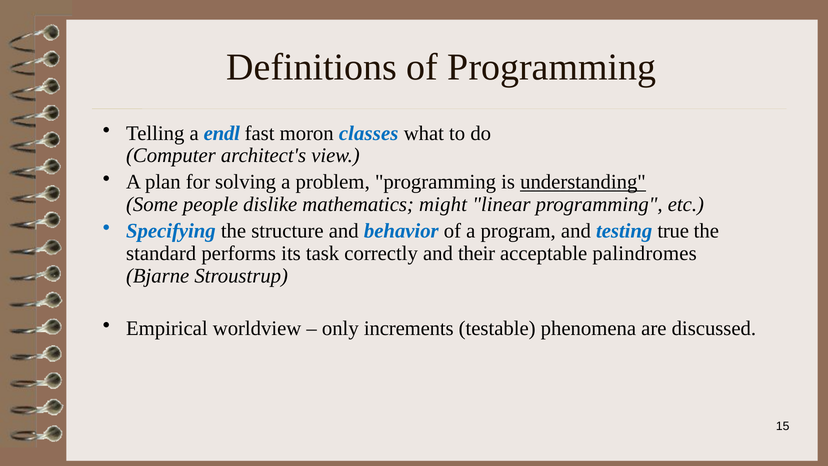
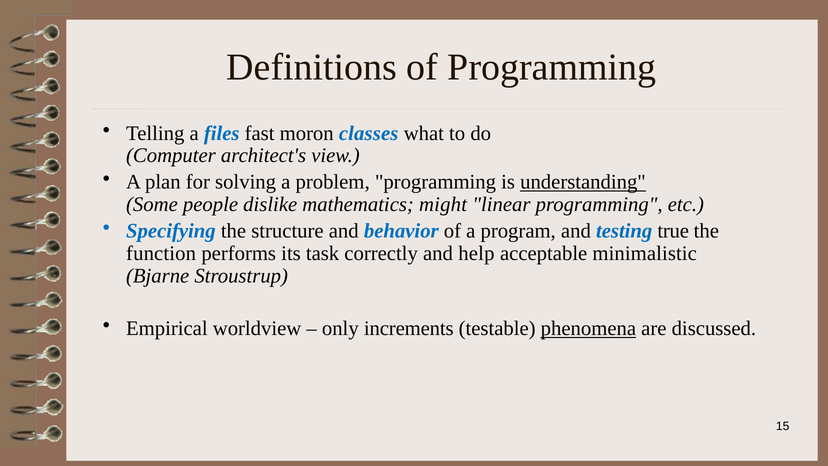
endl: endl -> files (222, 133)
standard: standard -> function (161, 253)
their: their -> help (476, 253)
palindromes: palindromes -> minimalistic (645, 253)
phenomena underline: none -> present (588, 328)
